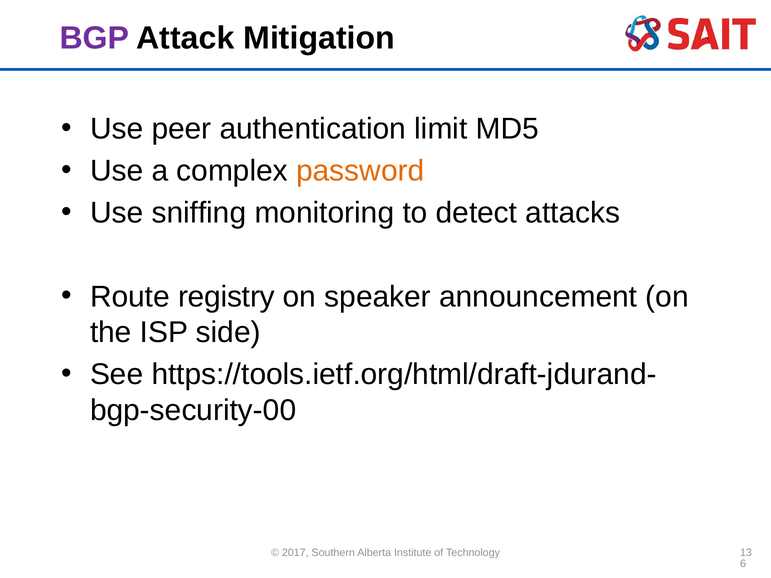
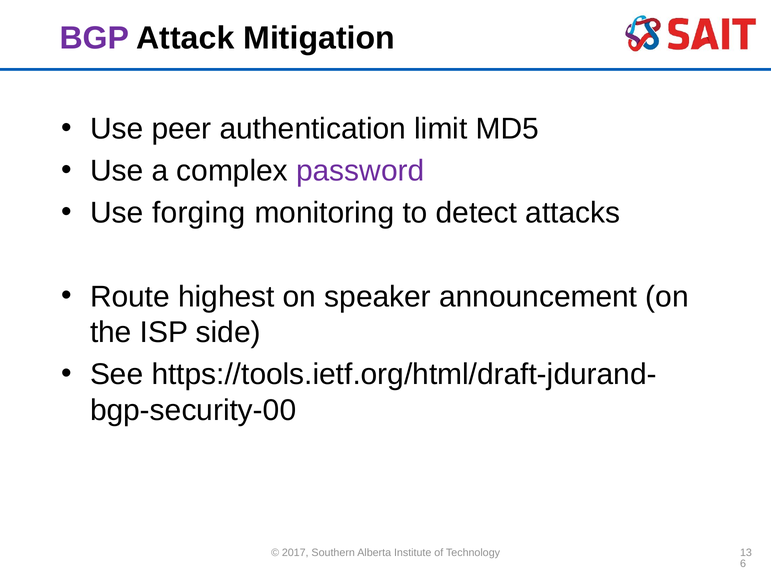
password colour: orange -> purple (360, 171)
sniffing: sniffing -> forging (199, 213)
registry: registry -> highest (226, 297)
